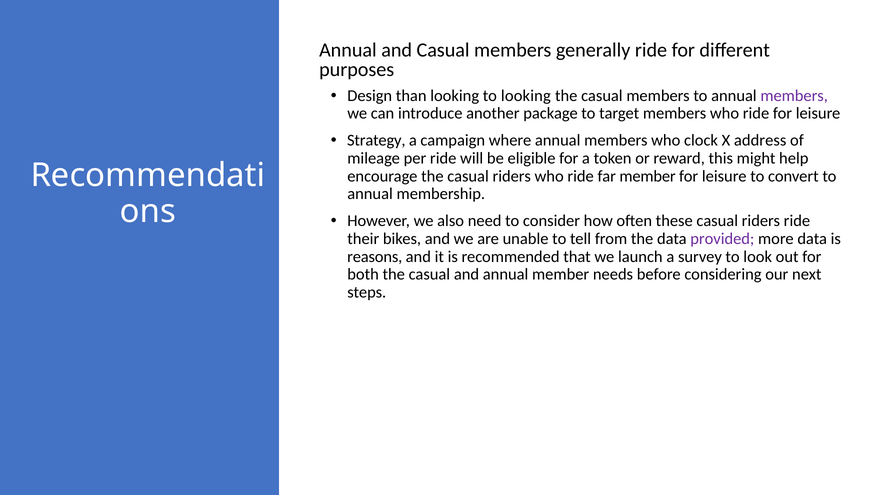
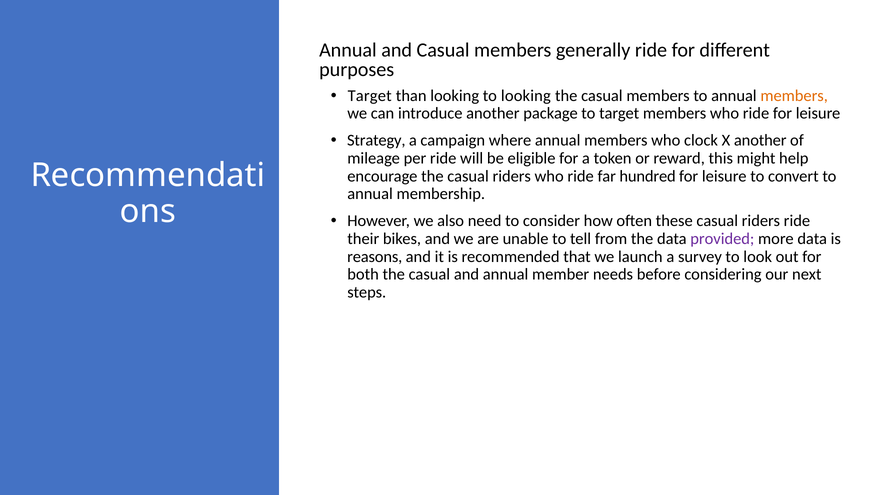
Design: Design -> Target (370, 96)
members colour: purple -> orange (794, 96)
X address: address -> another (760, 141)
far member: member -> hundred (648, 176)
